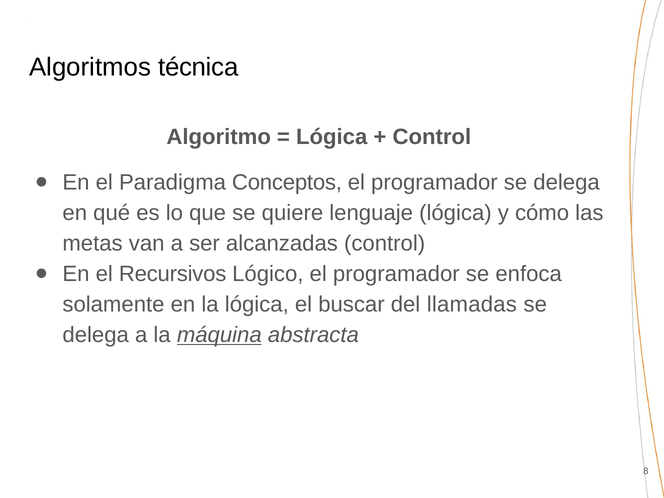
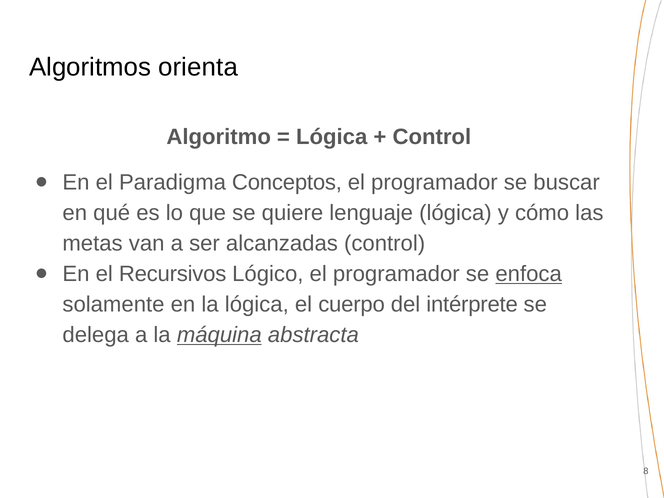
técnica: técnica -> orienta (198, 67)
programador se delega: delega -> buscar (567, 182)
enfoca underline: none -> present (529, 274)
buscar: buscar -> cuerpo (352, 304)
llamadas: llamadas -> intérprete (472, 304)
